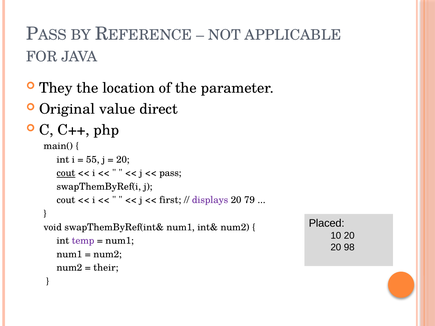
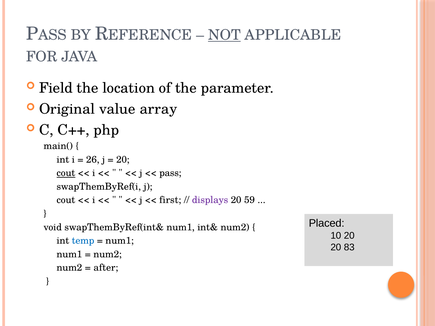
NOT underline: none -> present (224, 35)
They: They -> Field (56, 88)
direct: direct -> array (158, 109)
55: 55 -> 26 (93, 160)
79: 79 -> 59 (249, 200)
temp colour: purple -> blue (83, 241)
98: 98 -> 83 (349, 247)
their: their -> after (106, 268)
